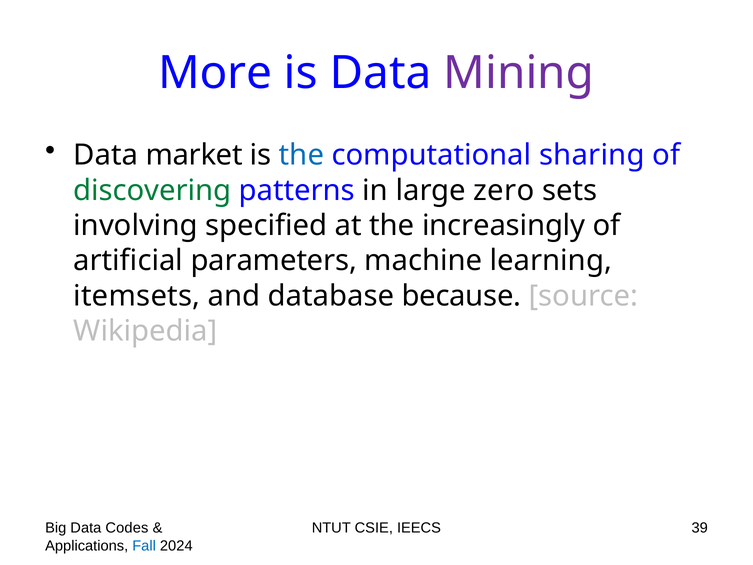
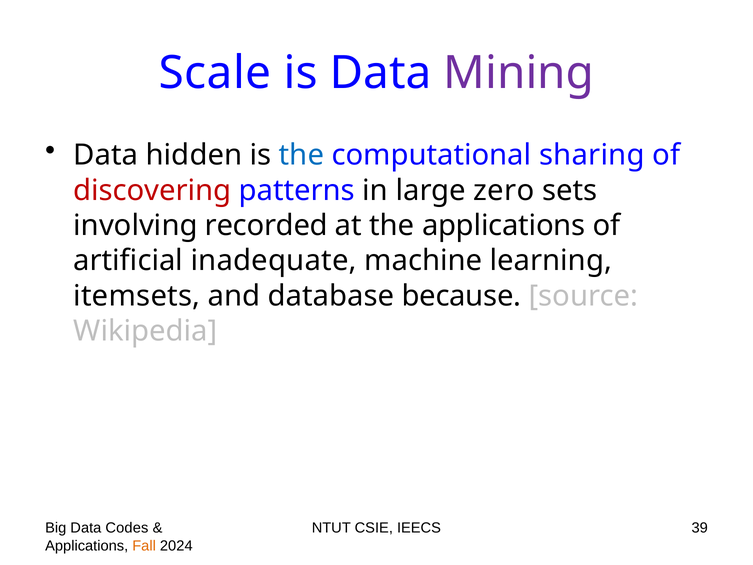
More: More -> Scale (215, 73)
market: market -> hidden (194, 155)
discovering colour: green -> red (152, 190)
specified: specified -> recorded (266, 225)
the increasingly: increasingly -> applications (504, 225)
parameters: parameters -> inadequate (274, 261)
Fall colour: blue -> orange (144, 545)
